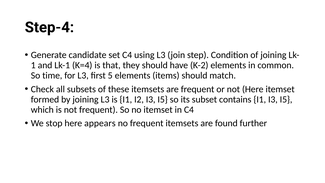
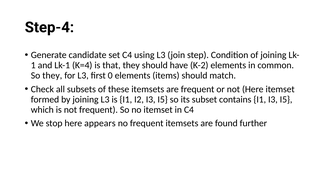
So time: time -> they (52, 75)
5: 5 -> 0 (110, 75)
